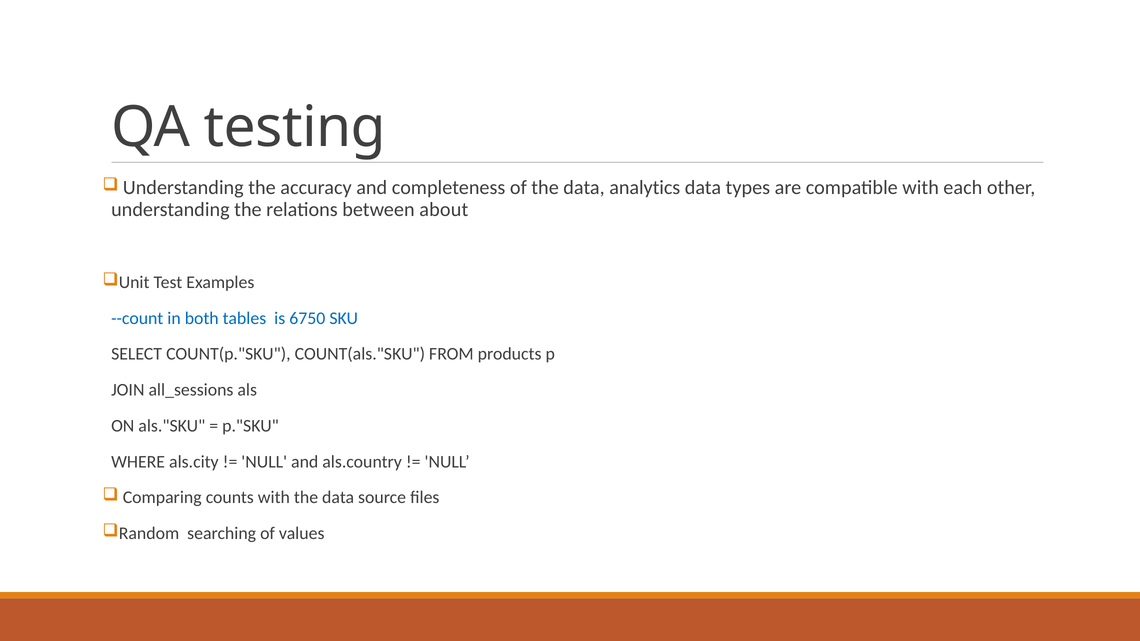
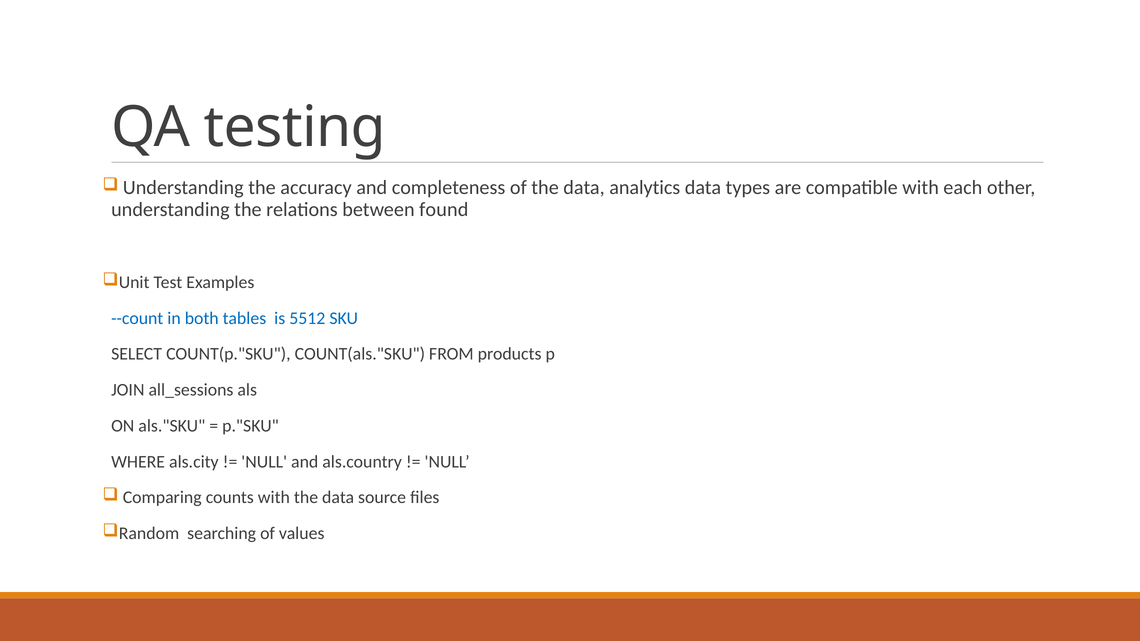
about: about -> found (444, 209)
6750: 6750 -> 5512 (307, 318)
